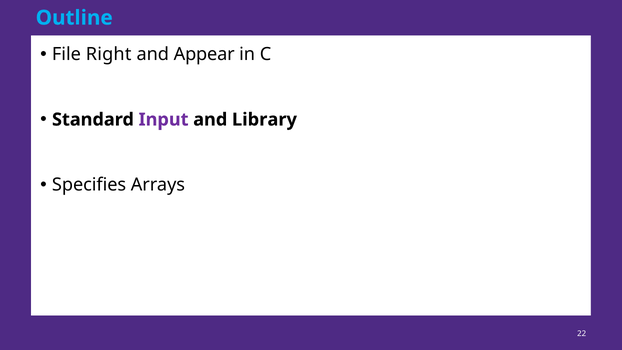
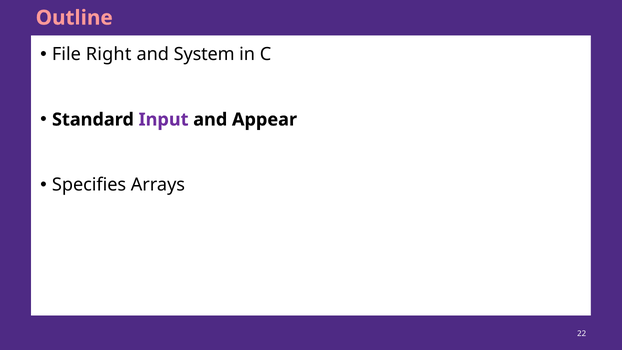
Outline colour: light blue -> pink (74, 18)
Appear: Appear -> System (204, 54)
Library: Library -> Appear (264, 120)
